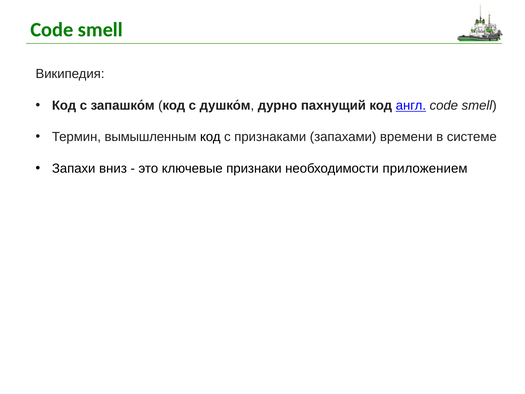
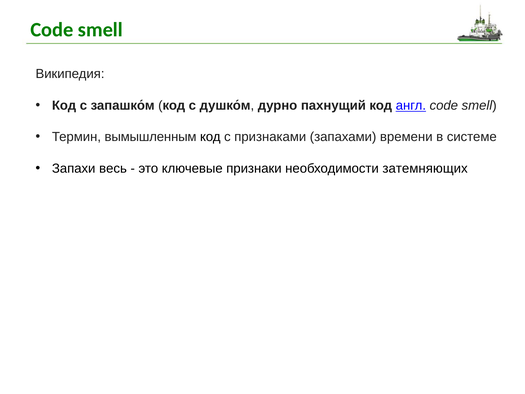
вниз: вниз -> весь (113, 168)
приложением: приложением -> затемняющих (425, 168)
